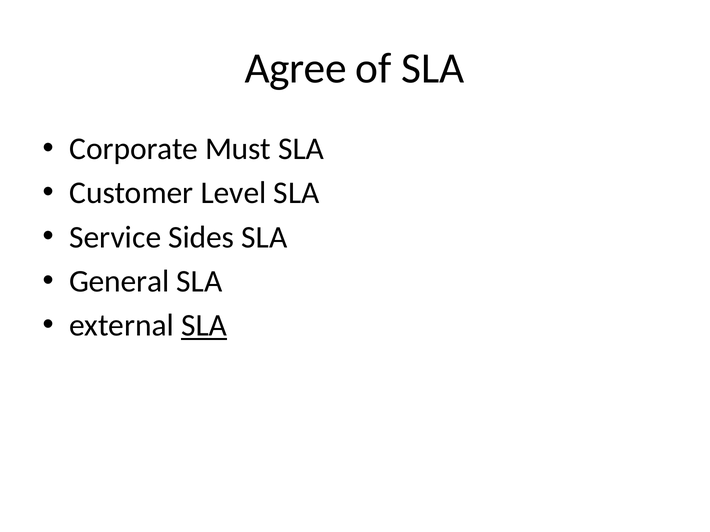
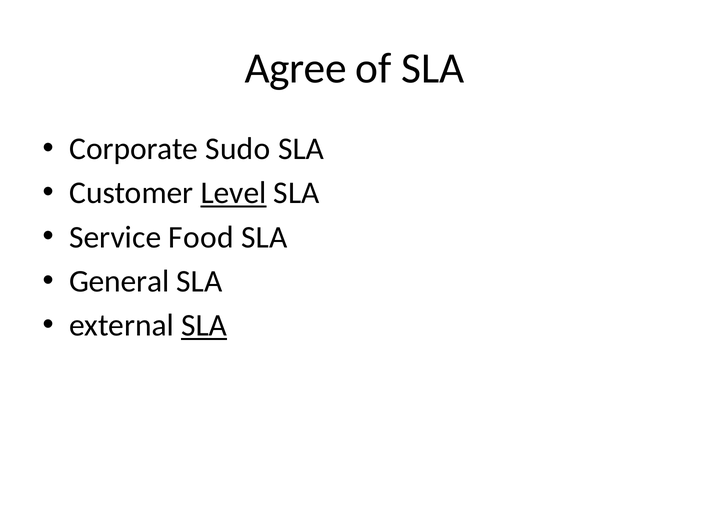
Must: Must -> Sudo (238, 149)
Level underline: none -> present (233, 193)
Sides: Sides -> Food (201, 237)
